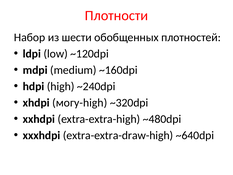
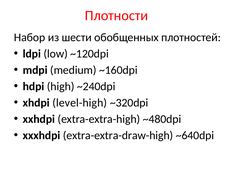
могу-high: могу-high -> level-high (80, 103)
